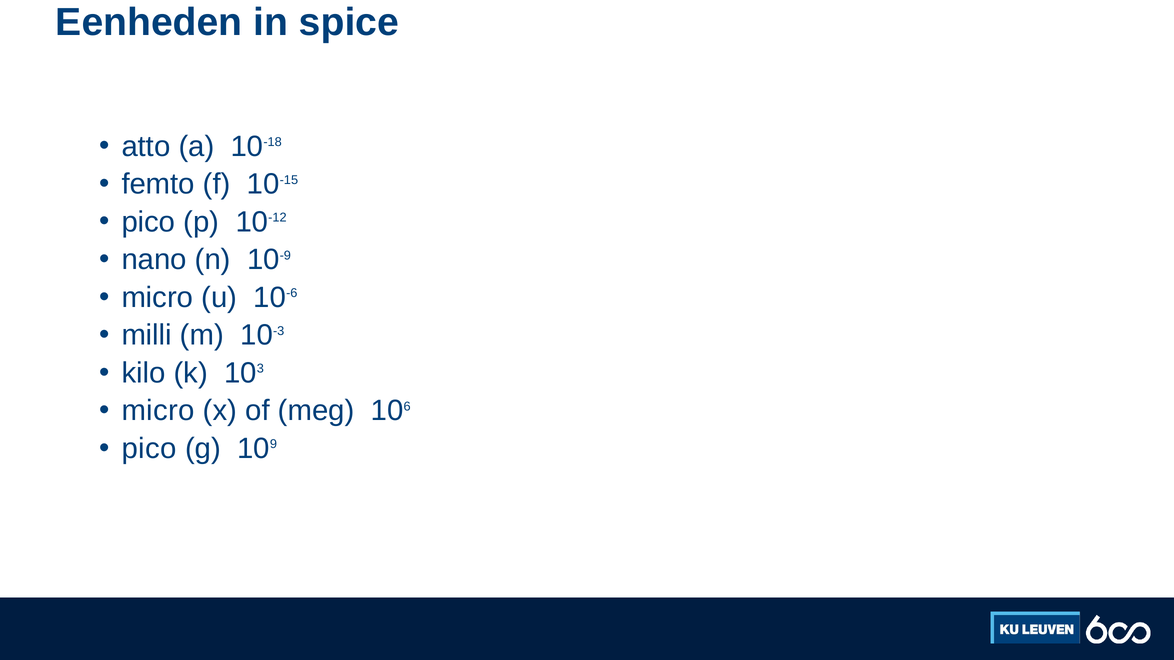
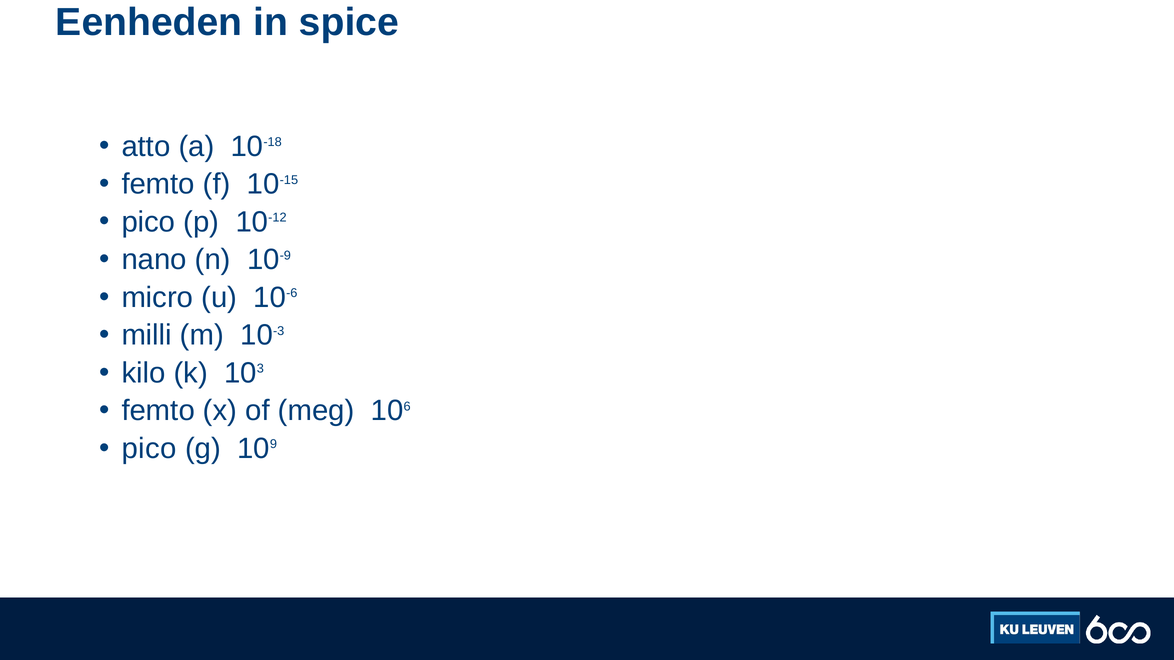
micro: micro -> femto (158, 411)
